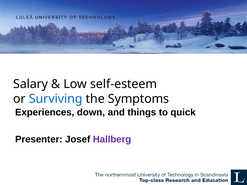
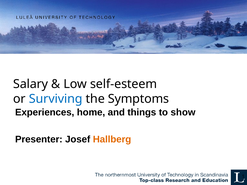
down: down -> home (91, 113)
quick: quick -> show (183, 113)
Hallberg colour: purple -> orange (112, 139)
